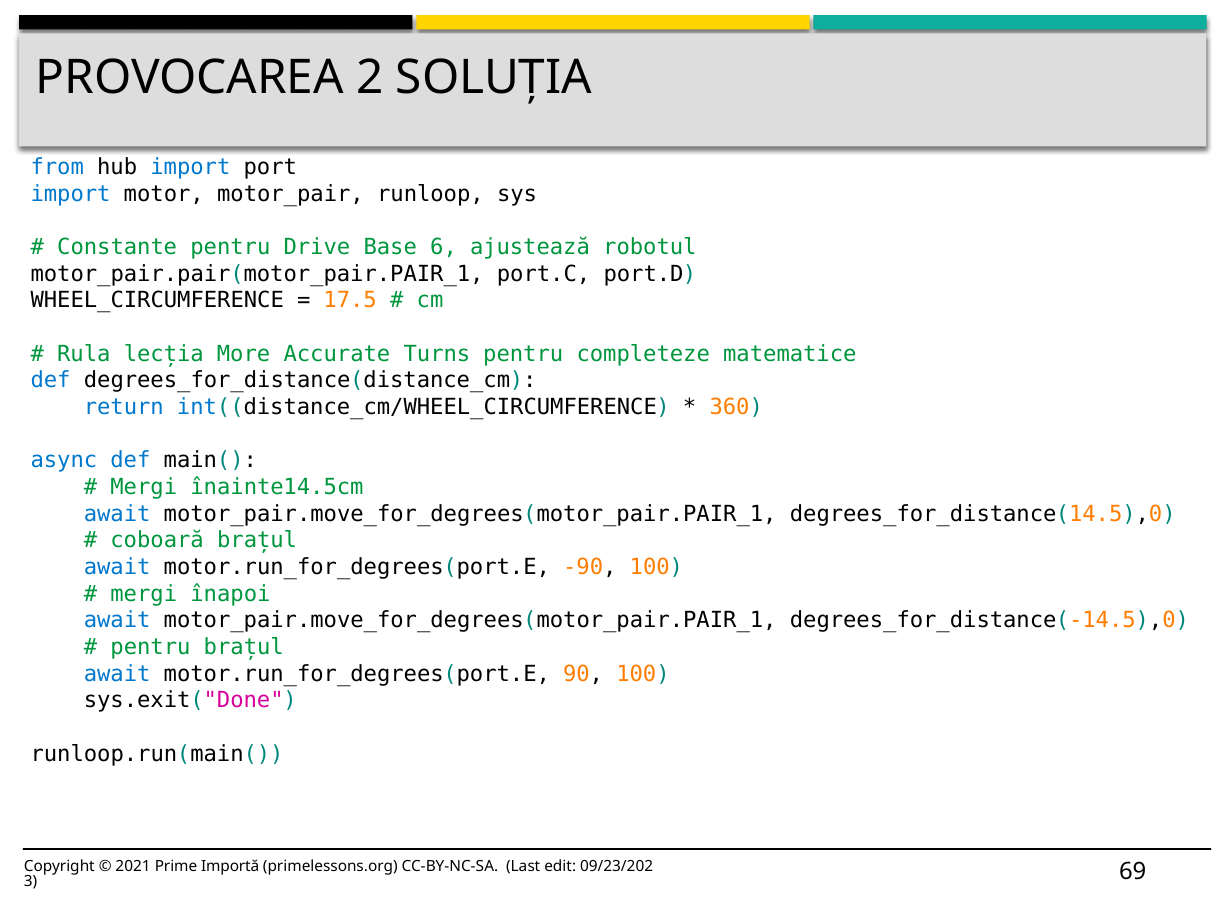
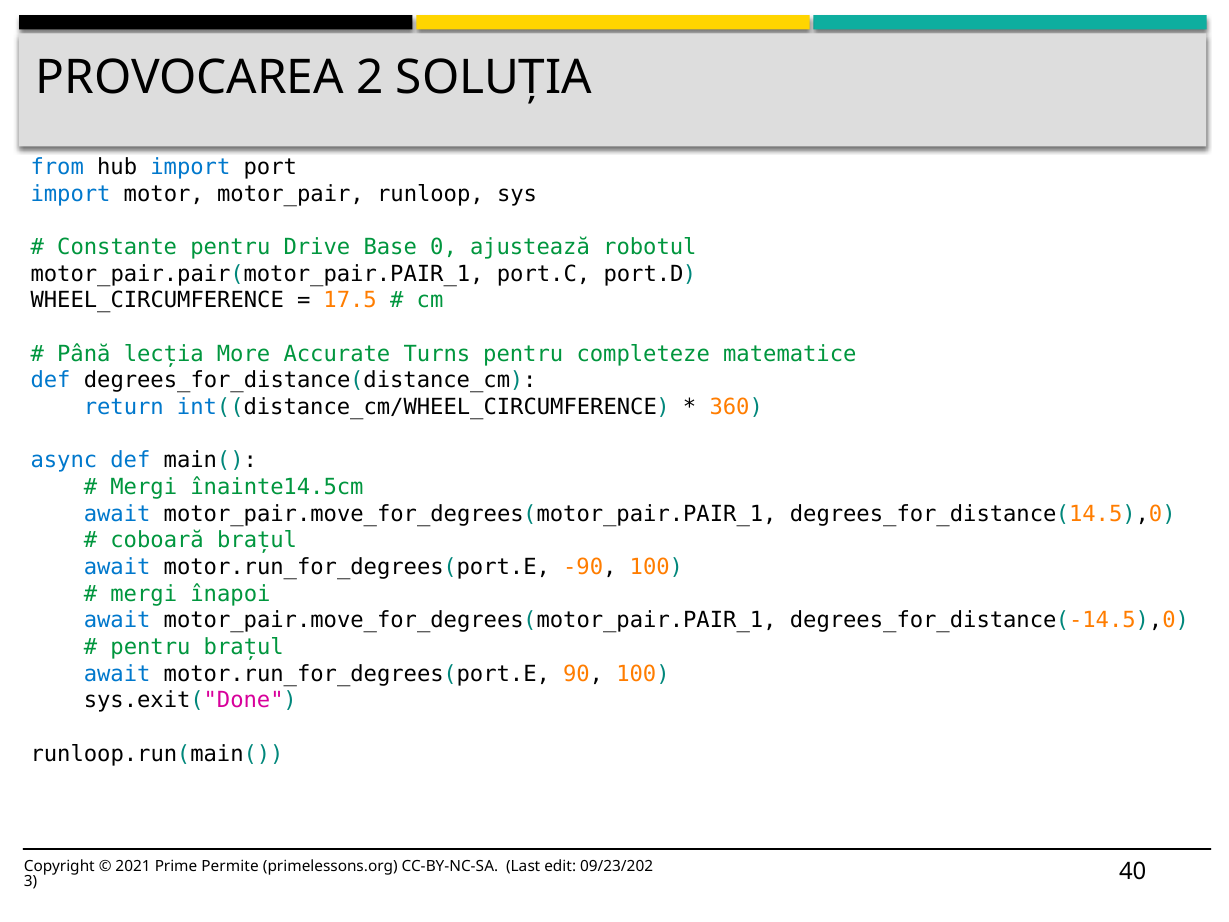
6: 6 -> 0 (444, 247)
Rula: Rula -> Până (84, 354)
Importă: Importă -> Permite (230, 866)
69: 69 -> 40 (1133, 871)
